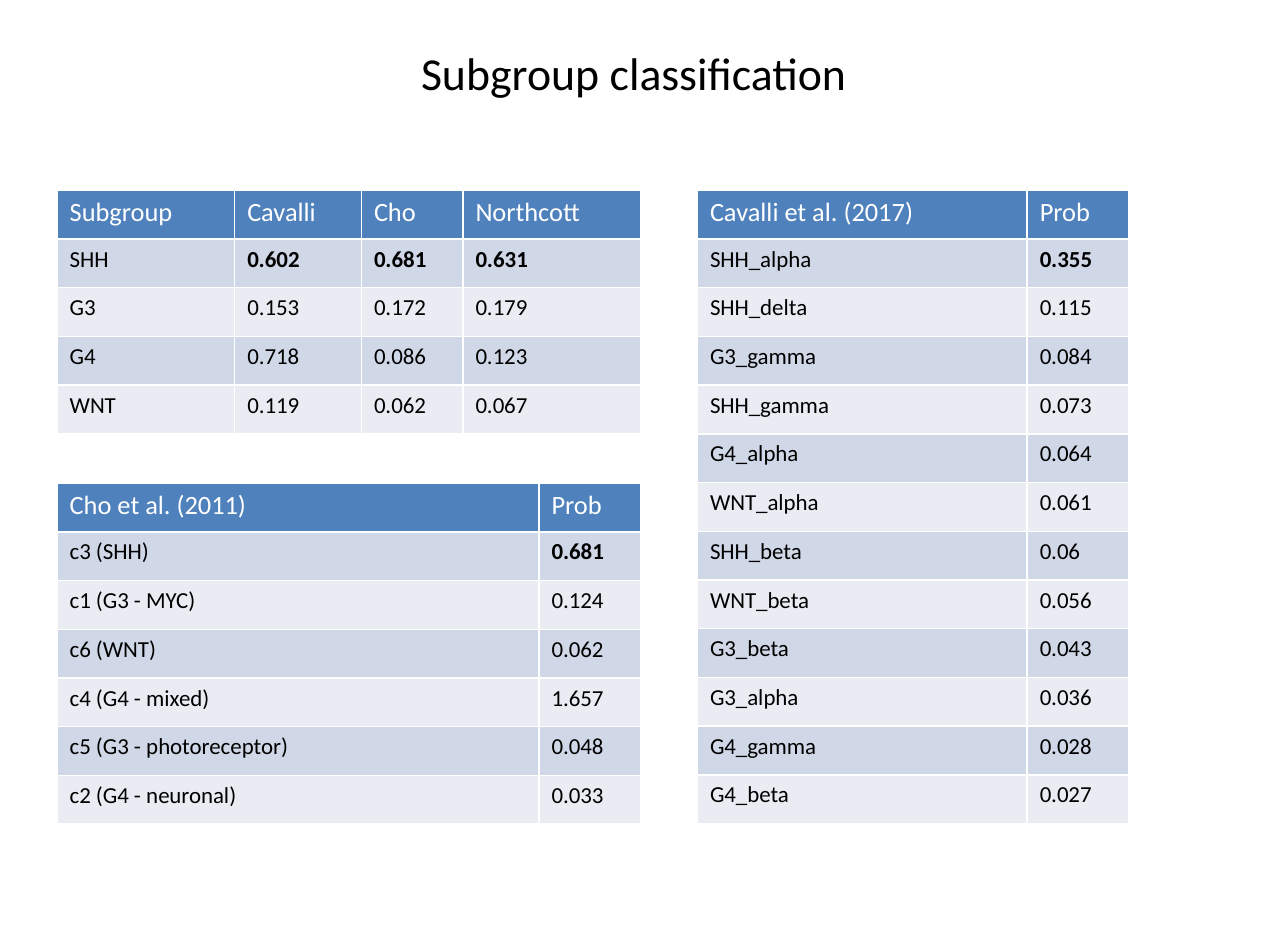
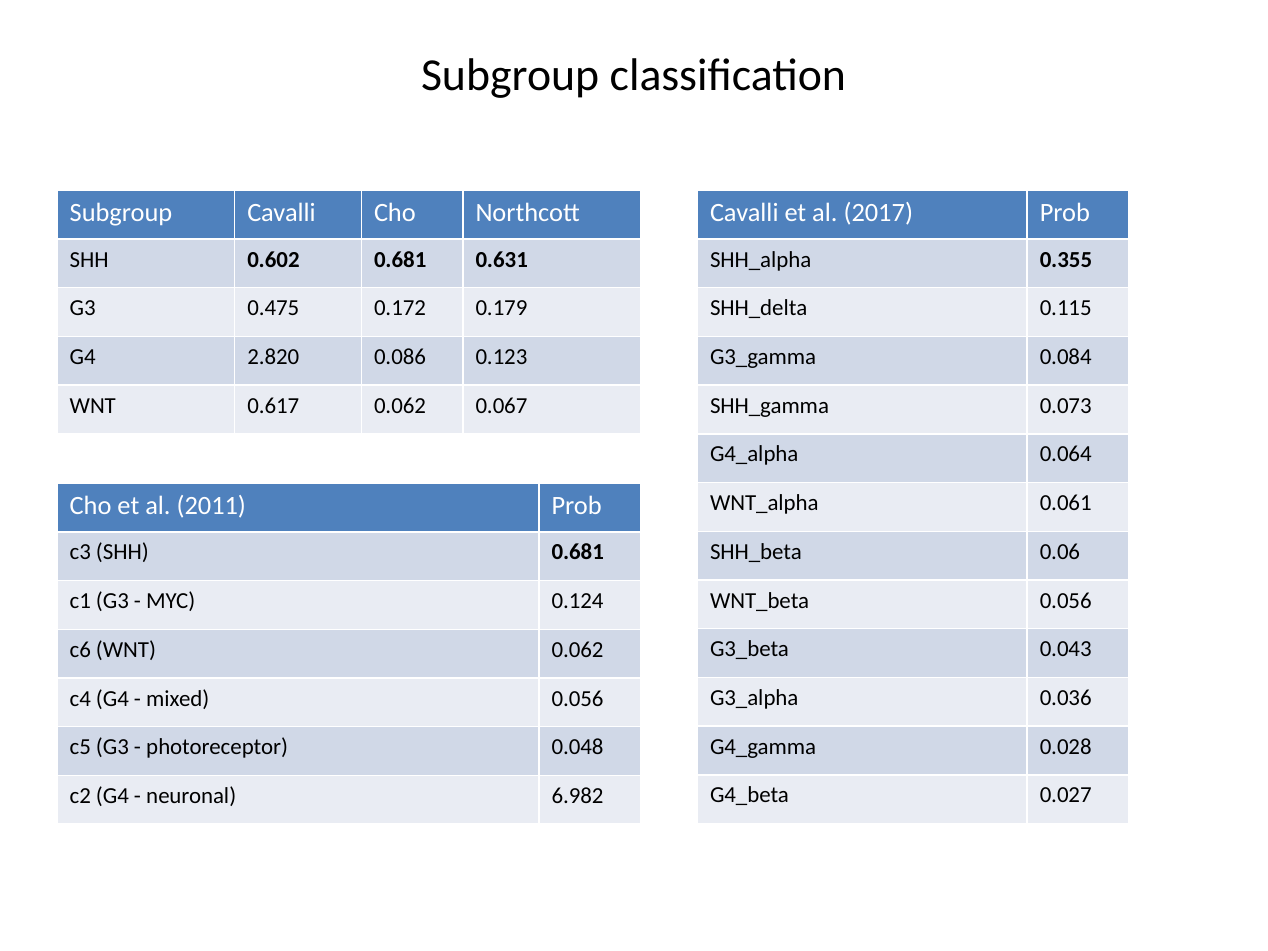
0.153: 0.153 -> 0.475 (273, 308)
0.718: 0.718 -> 2.820 (273, 357)
0.119: 0.119 -> 0.617 (273, 406)
mixed 1.657: 1.657 -> 0.056 (578, 699)
0.033: 0.033 -> 6.982 (578, 796)
